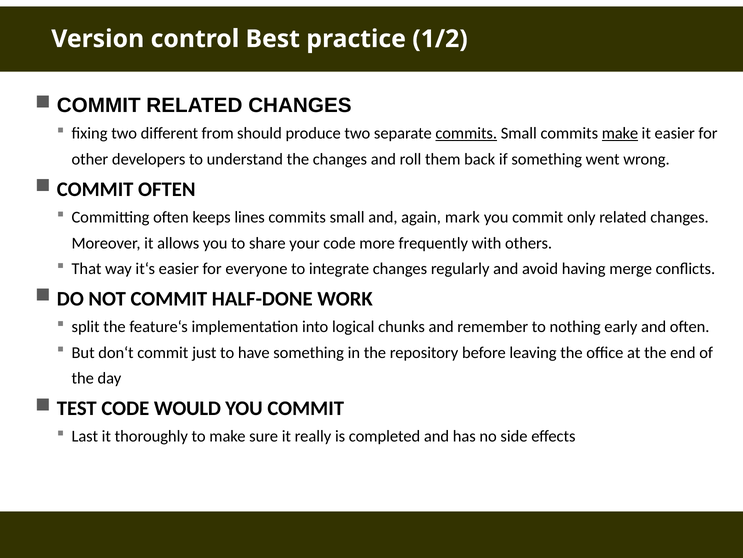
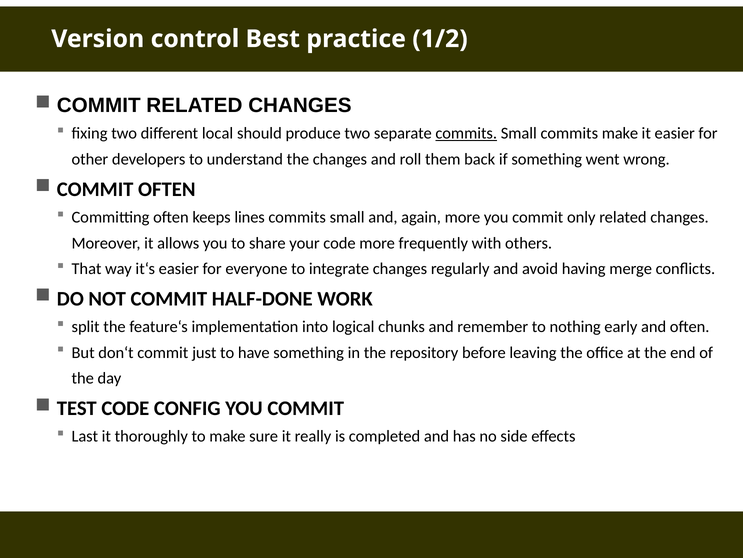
from: from -> local (218, 133)
make underline: present -> none (620, 133)
again mark: mark -> more (462, 217)
WOULD: WOULD -> CONFIG (187, 408)
